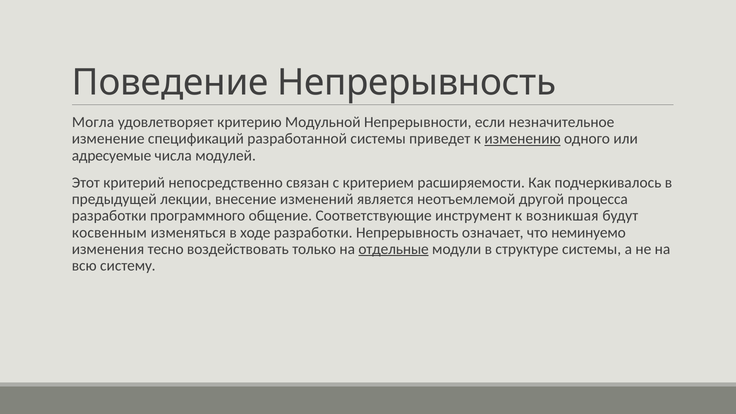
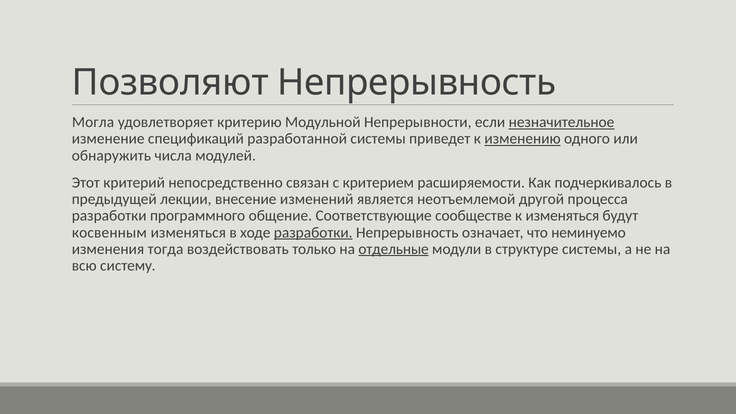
Поведение: Поведение -> Позволяют (170, 82)
незначительное underline: none -> present (562, 122)
адресуемые: адресуемые -> обнаружить (111, 155)
инструмент: инструмент -> сообществе (473, 216)
к возникшая: возникшая -> изменяться (562, 216)
разработки underline: none -> present (313, 232)
тесно: тесно -> тогда (166, 249)
